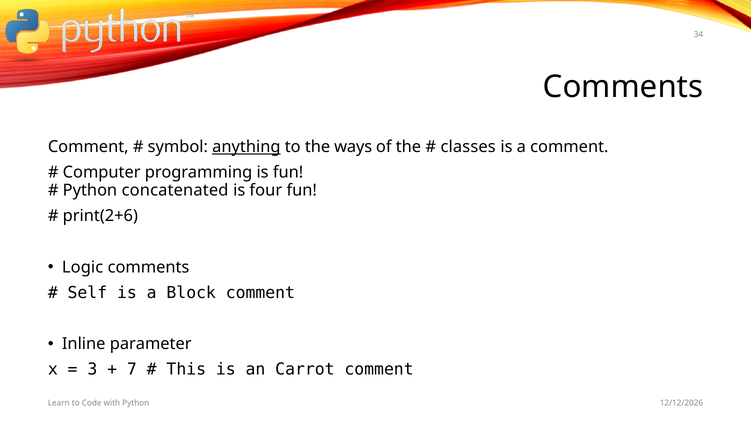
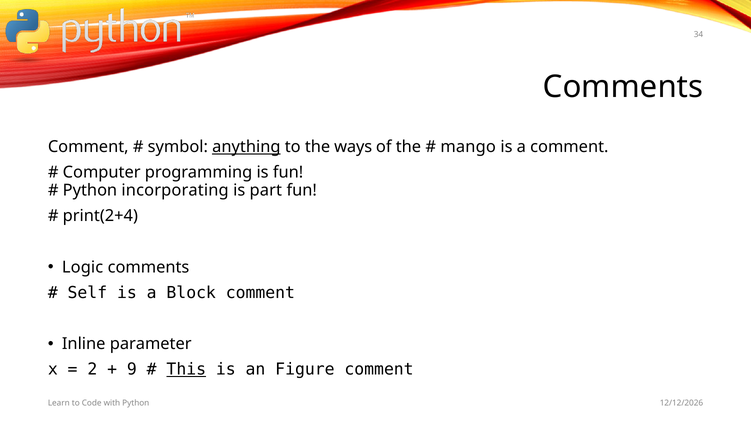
classes: classes -> mango (468, 147)
concatenated: concatenated -> incorporating (175, 190)
four: four -> part (266, 190)
print(2+6: print(2+6 -> print(2+4 (100, 216)
3: 3 -> 2 (92, 369)
7: 7 -> 9 (132, 369)
This underline: none -> present (186, 369)
Carrot: Carrot -> Figure (305, 369)
